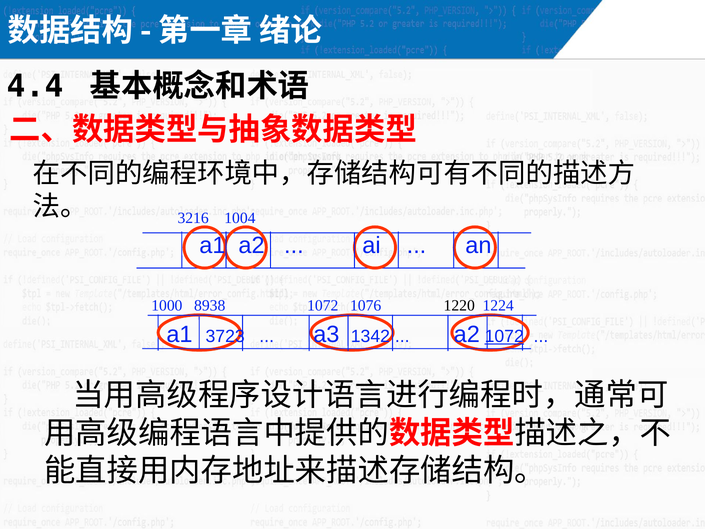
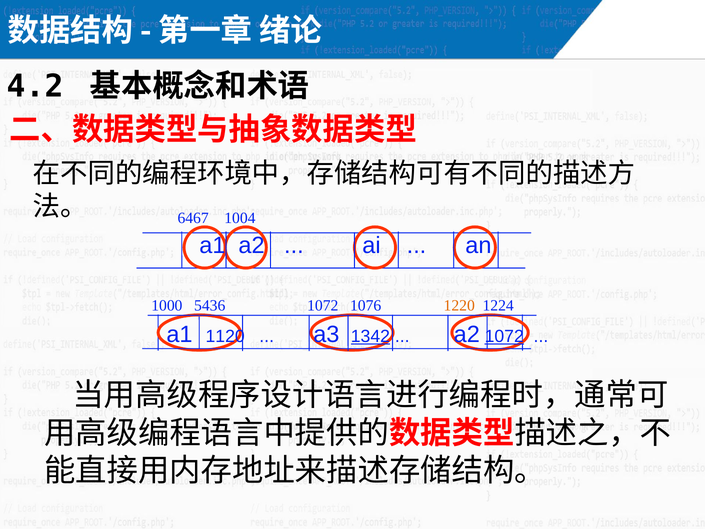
4.4: 4.4 -> 4.2 (35, 86)
3216: 3216 -> 6467 (193, 218)
8938: 8938 -> 5436 (210, 305)
1220 colour: black -> orange (459, 305)
3723: 3723 -> 1120 (225, 336)
1342 underline: none -> present (370, 336)
